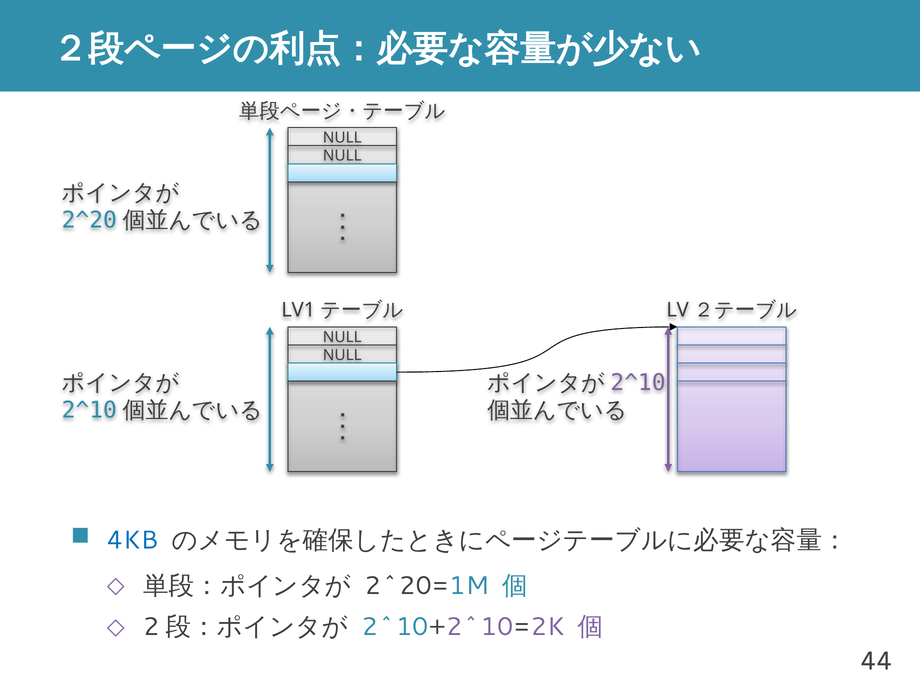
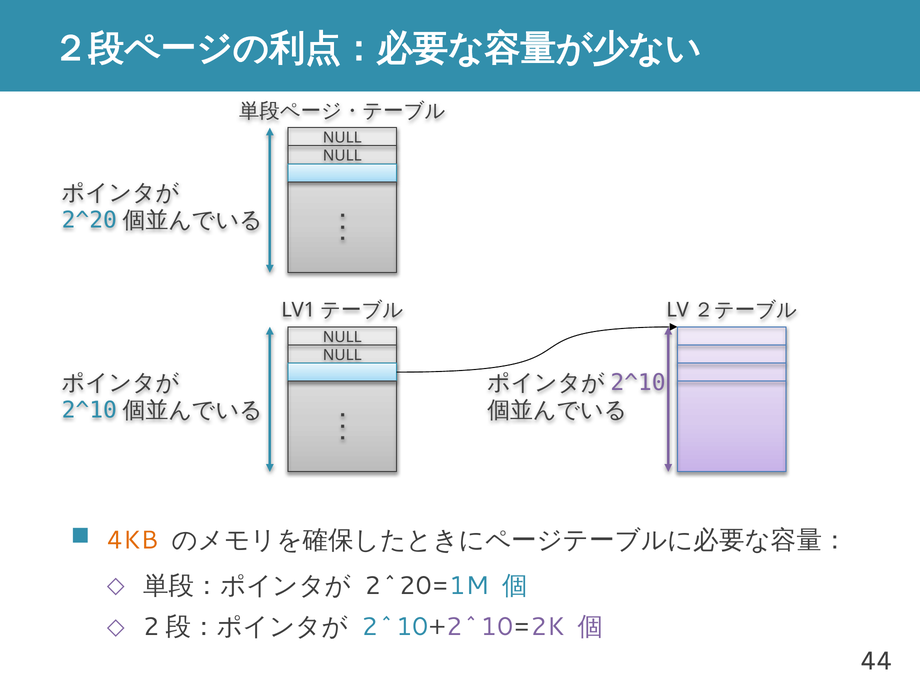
4KB colour: blue -> orange (133, 540)
